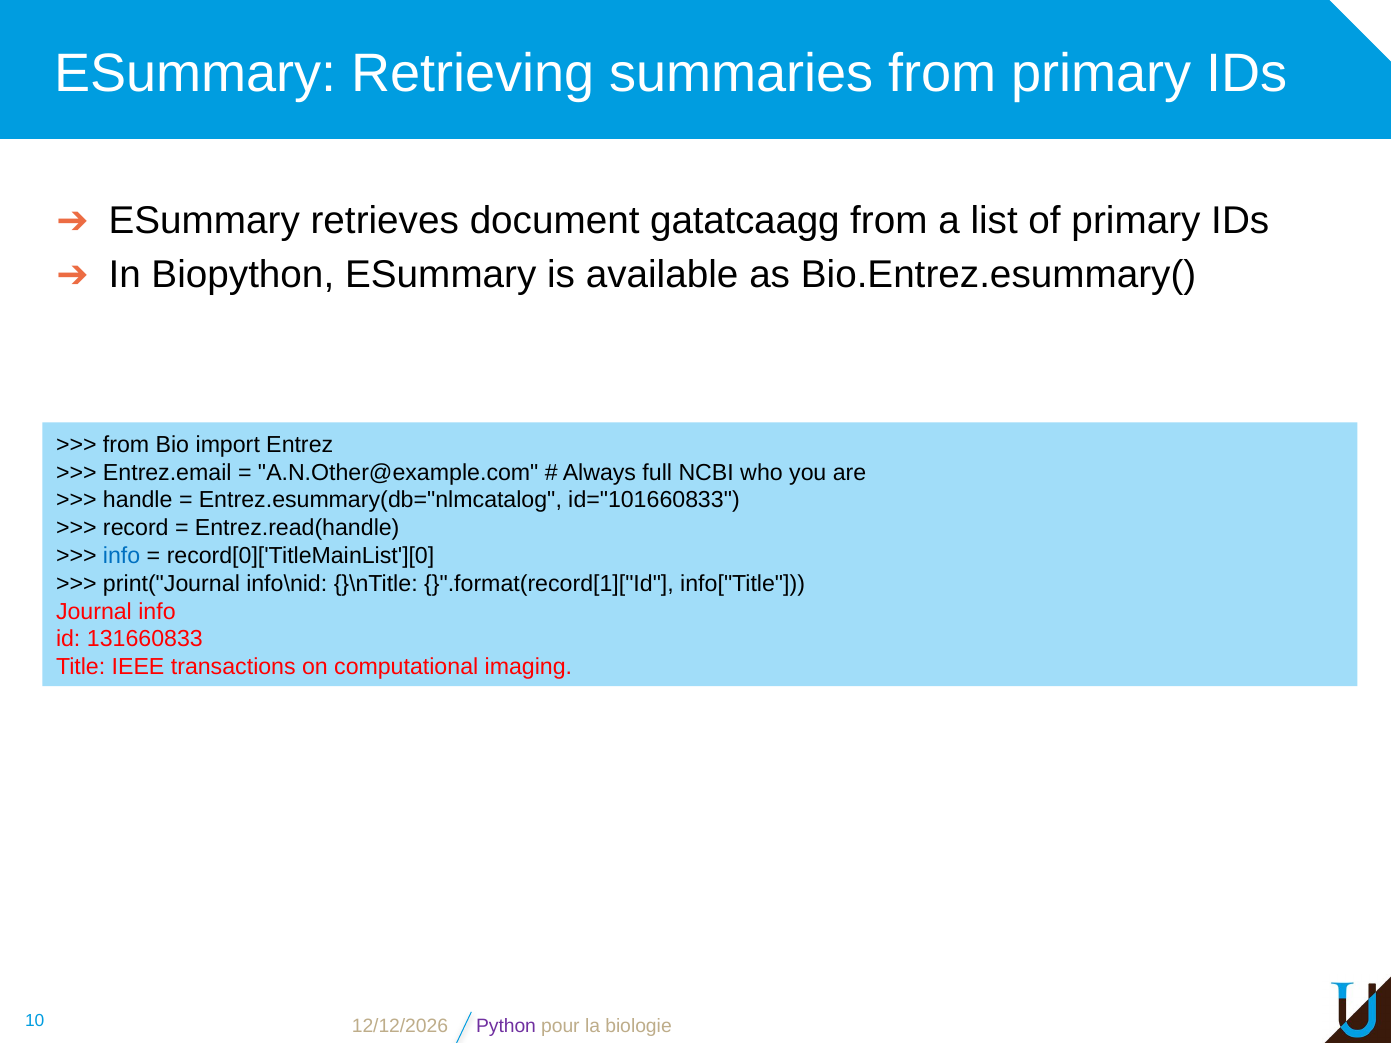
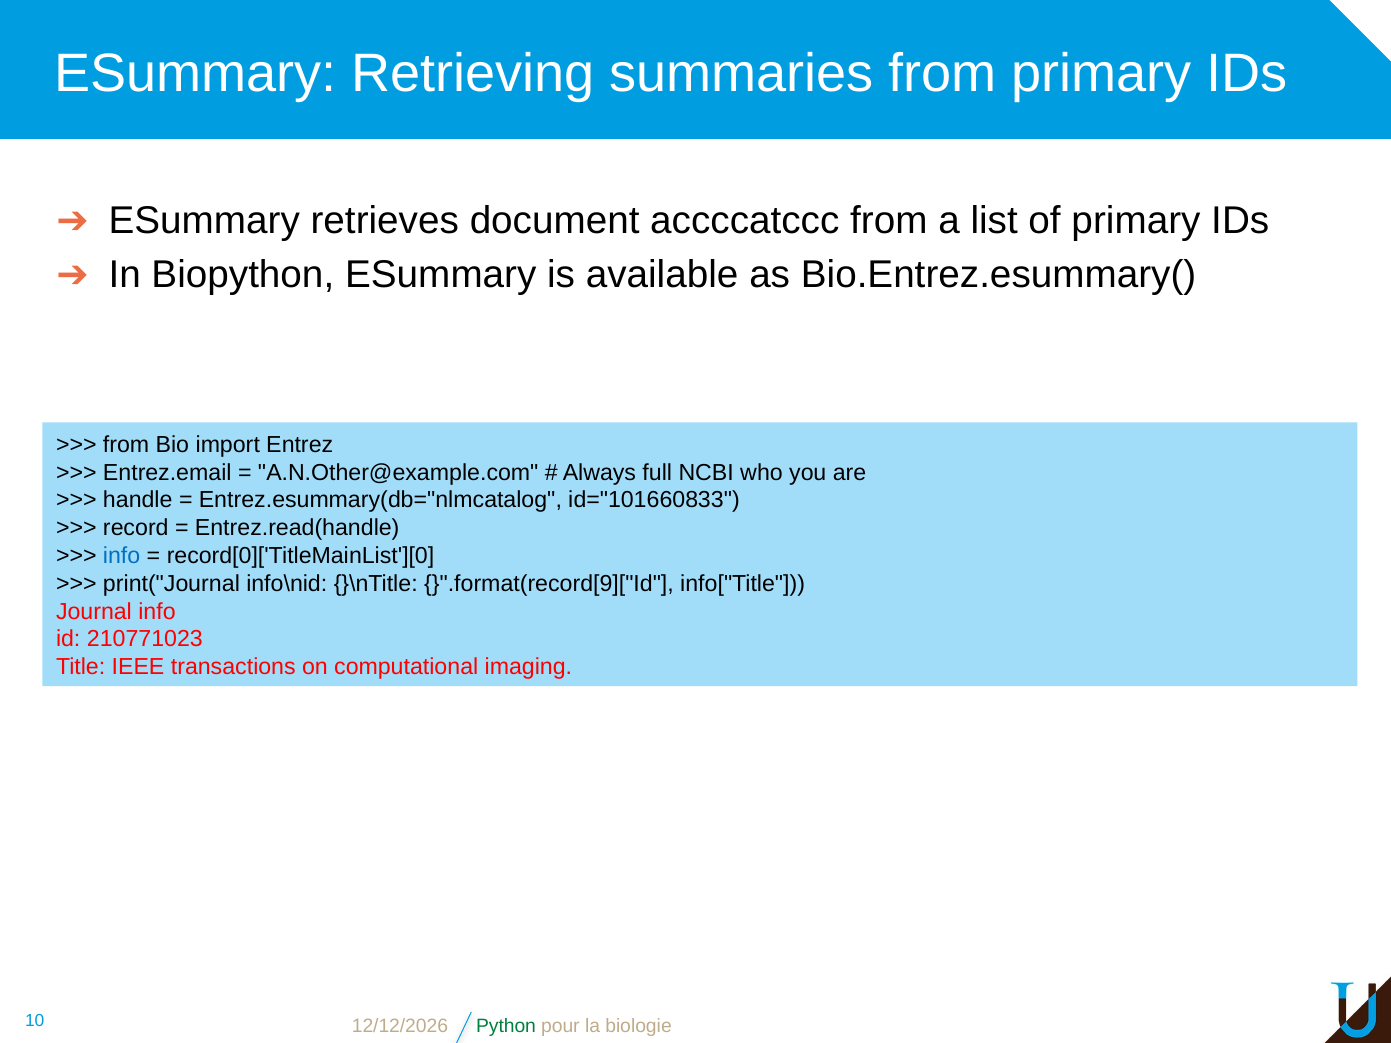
gatatcaagg: gatatcaagg -> accccatccc (745, 221)
}".format(record[1]["Id: }".format(record[1]["Id -> }".format(record[9]["Id (549, 584)
131660833: 131660833 -> 210771023 (145, 639)
Python colour: purple -> green (506, 1027)
